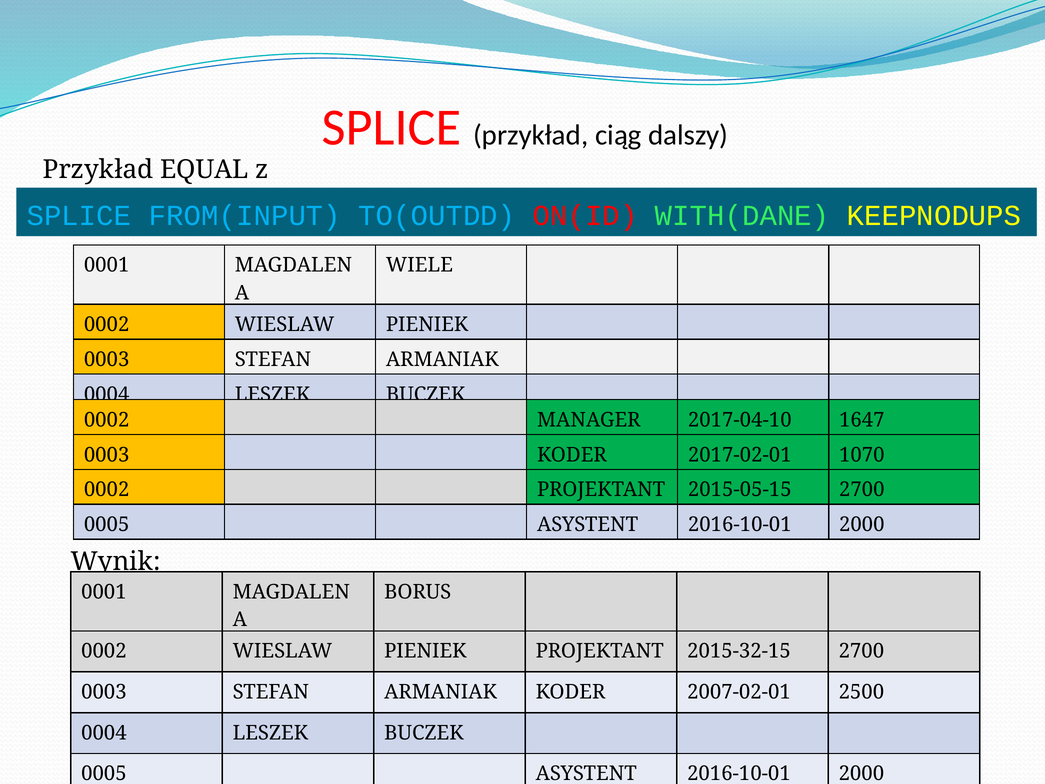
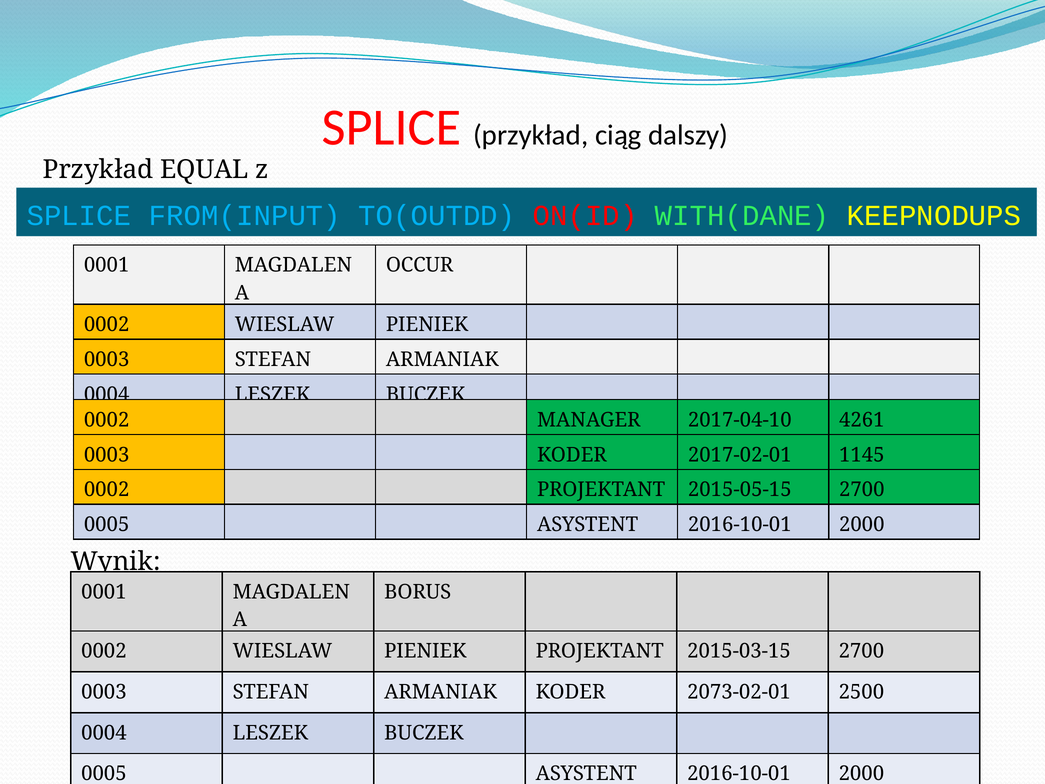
WIELE: WIELE -> OCCUR (420, 265)
1647: 1647 -> 4261 (862, 420)
1070: 1070 -> 1145 (862, 455)
2015-32-15: 2015-32-15 -> 2015-03-15 (739, 651)
2007-02-01: 2007-02-01 -> 2073-02-01 (739, 692)
